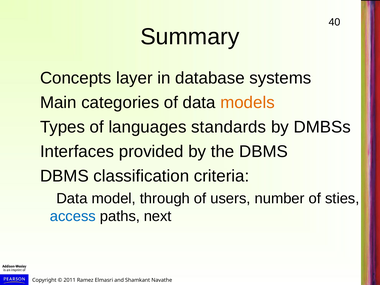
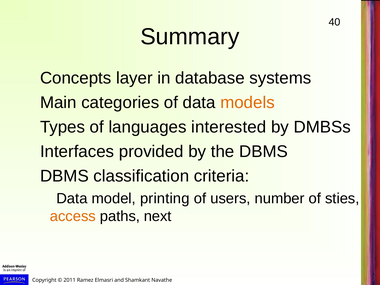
standards: standards -> interested (229, 127)
through: through -> printing (165, 199)
access colour: blue -> orange (73, 216)
